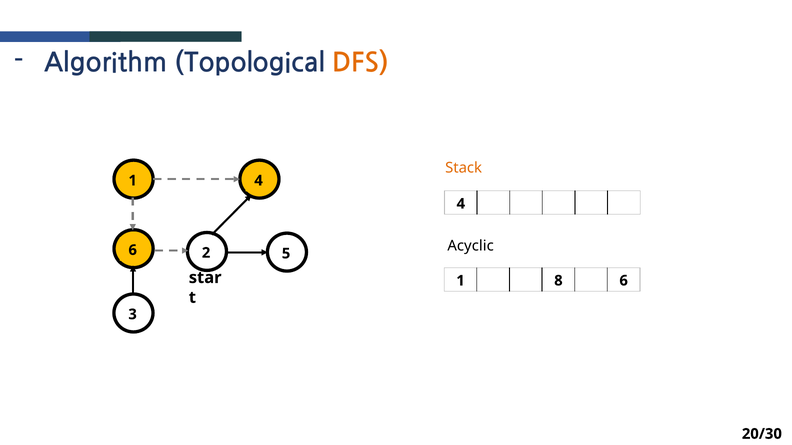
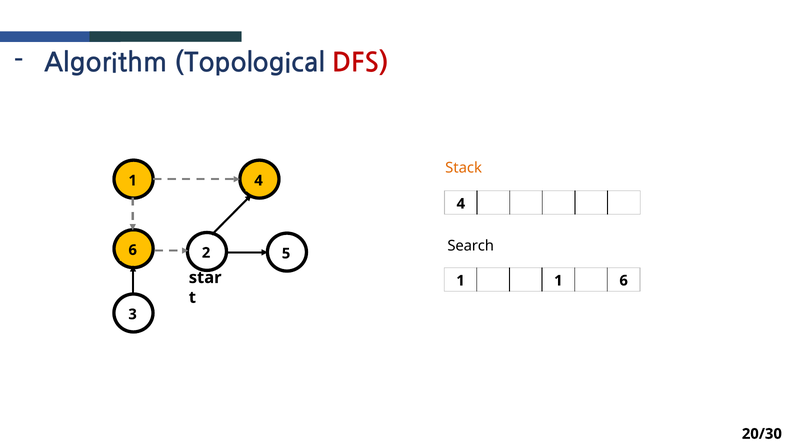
DFS colour: orange -> red (360, 63)
Acyclic: Acyclic -> Search (471, 246)
1 8: 8 -> 1 (558, 281)
